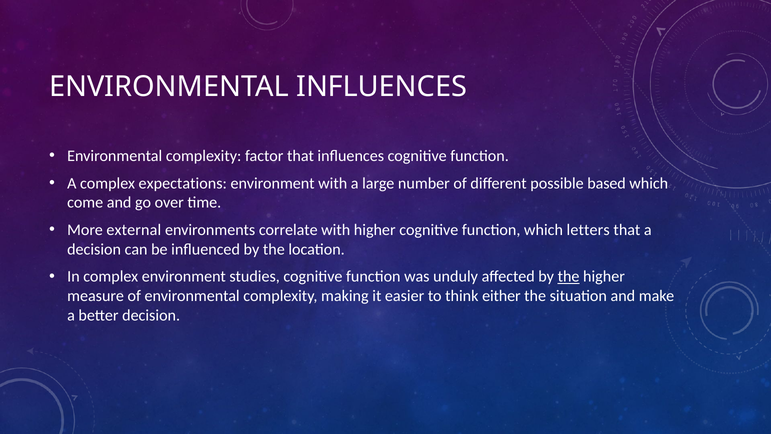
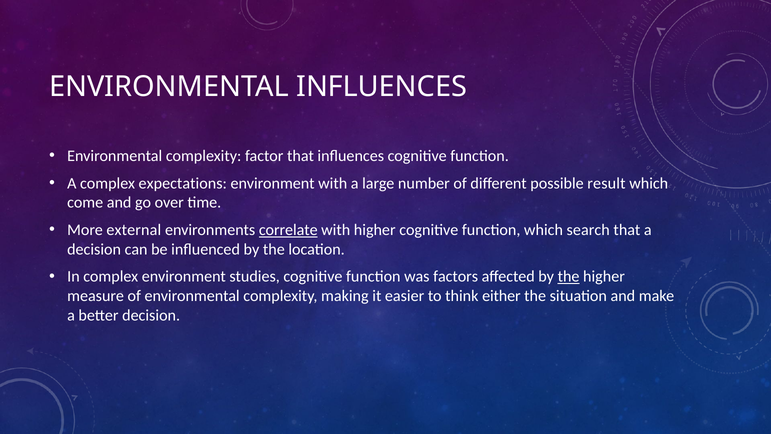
based: based -> result (606, 183)
correlate underline: none -> present (288, 230)
letters: letters -> search (588, 230)
unduly: unduly -> factors (456, 276)
